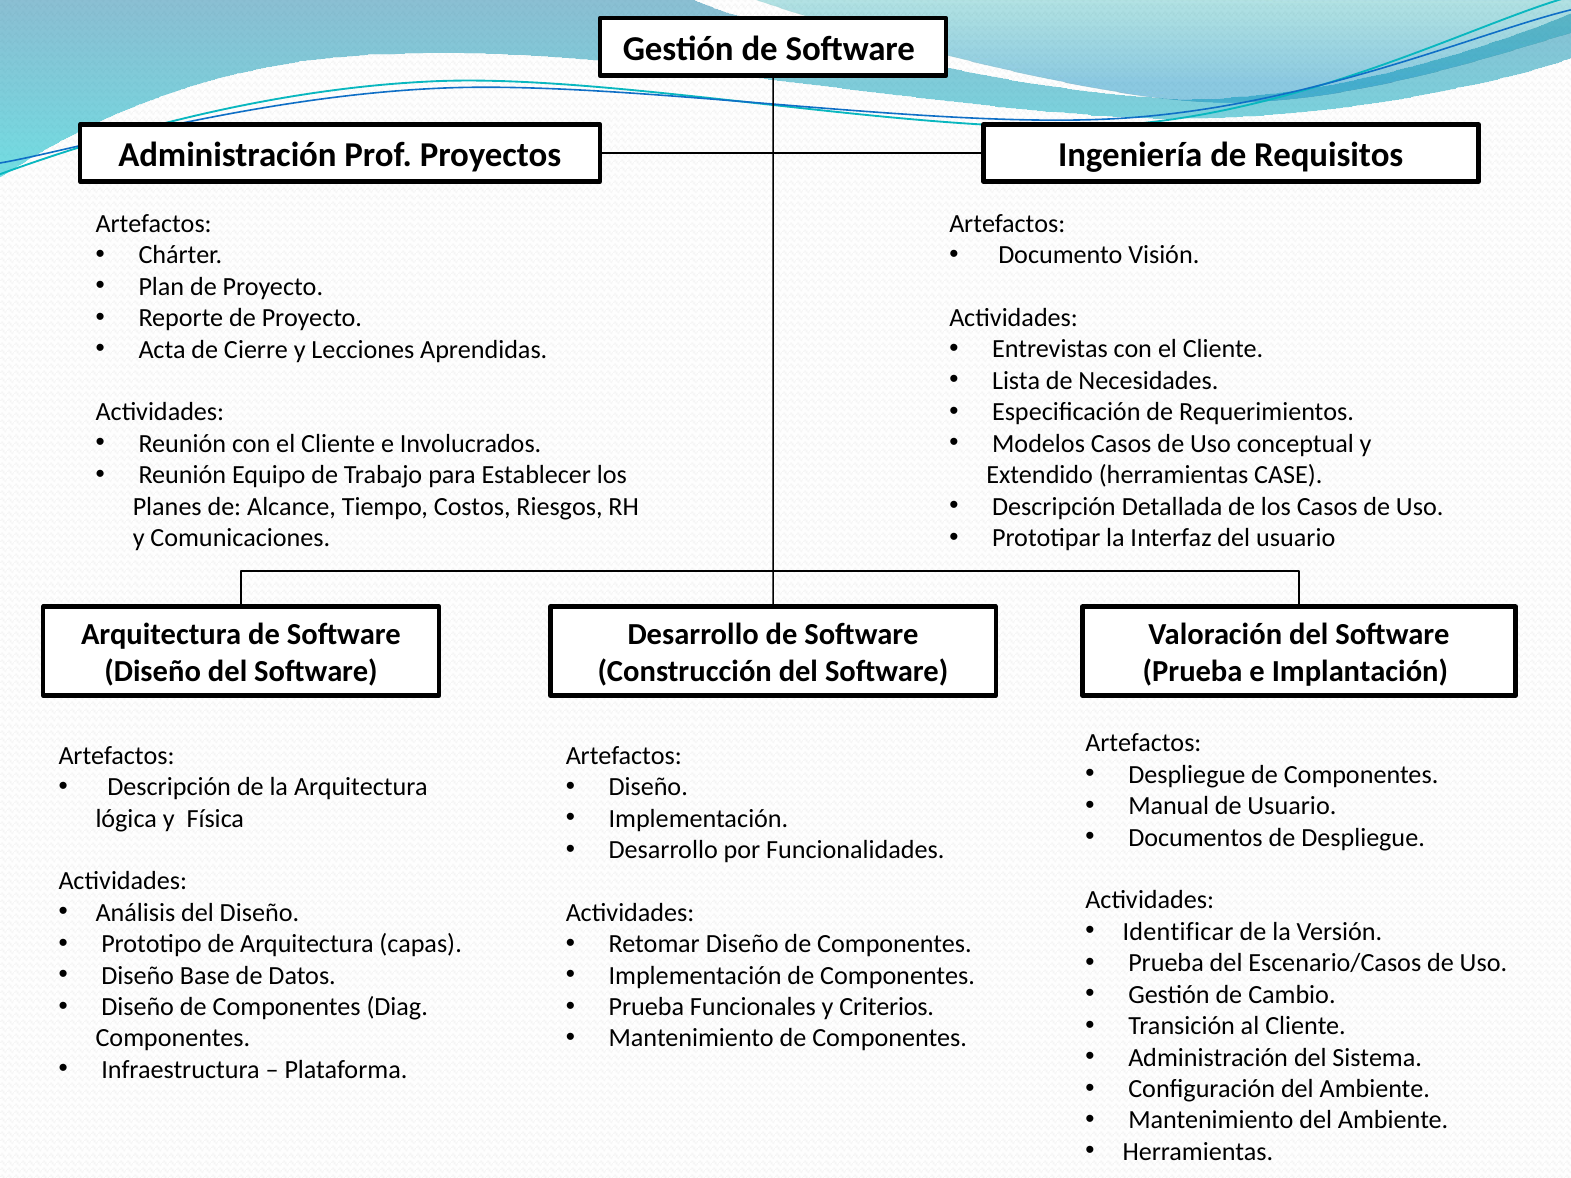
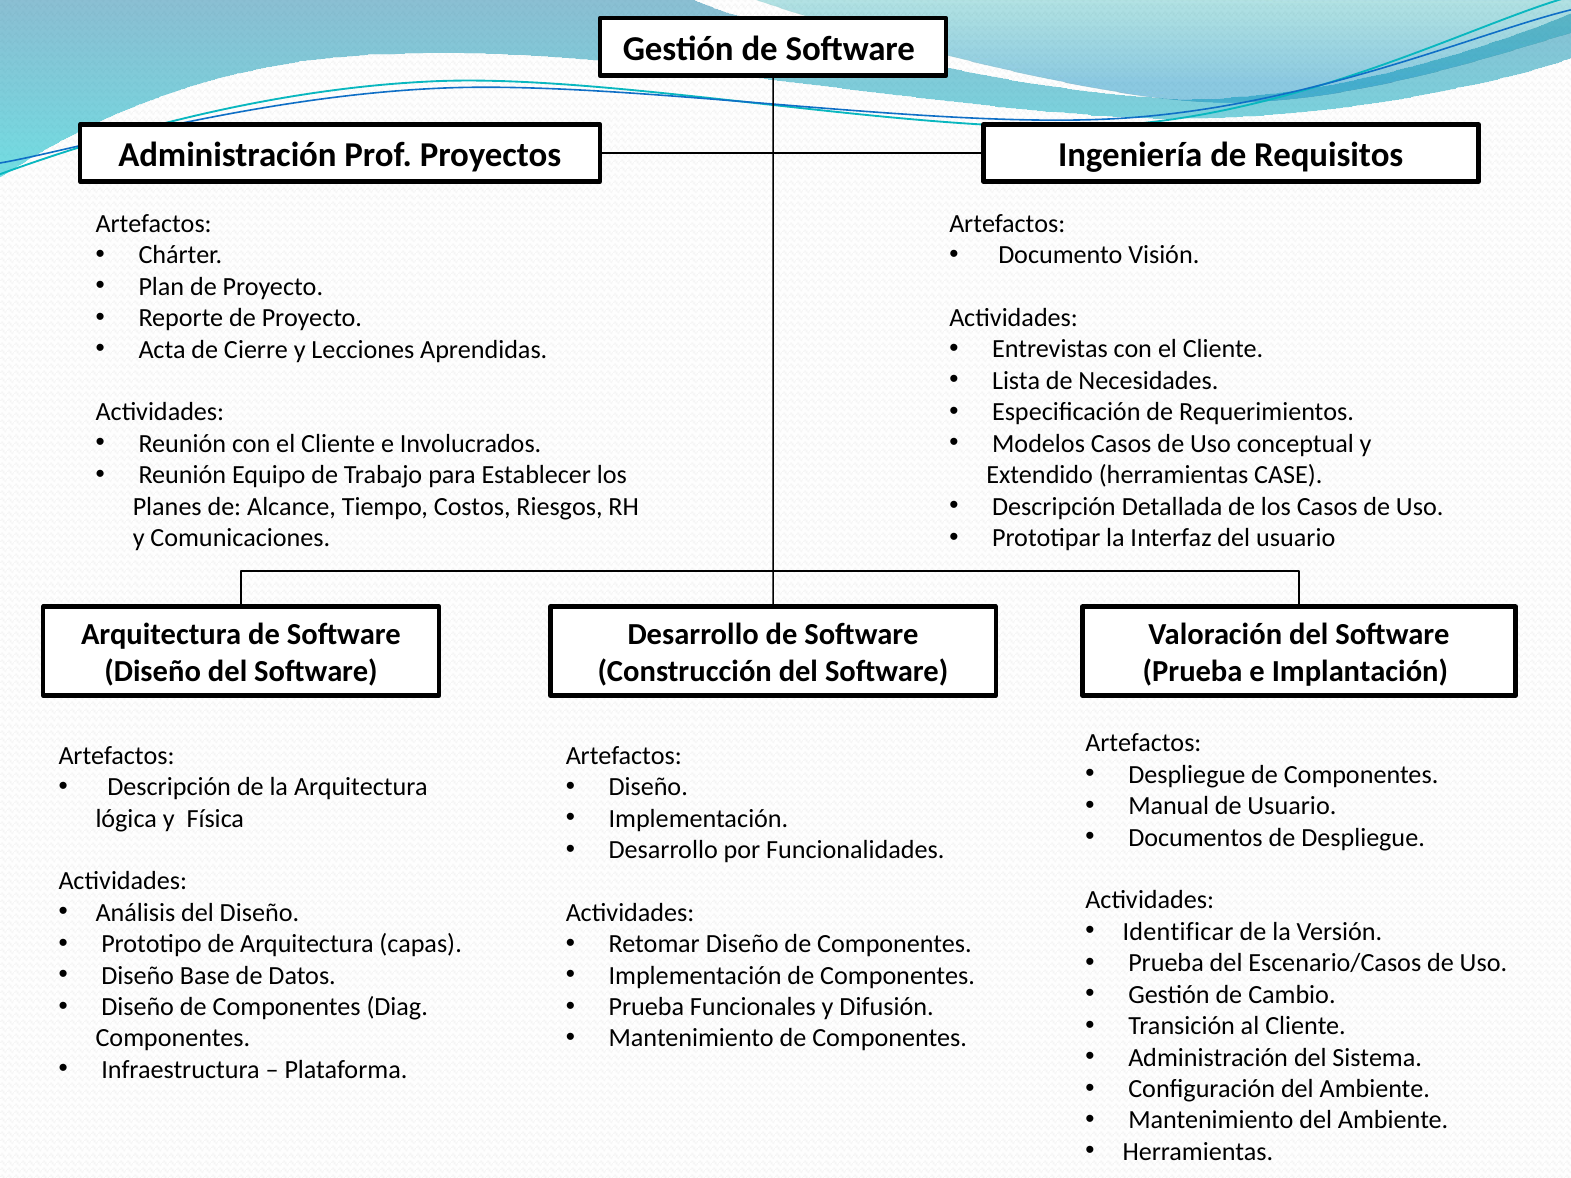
Criterios: Criterios -> Difusión (887, 1007)
